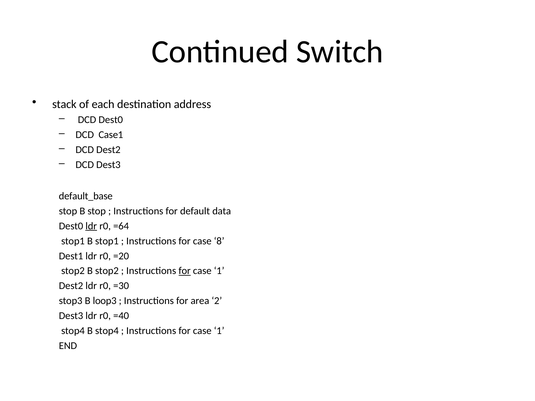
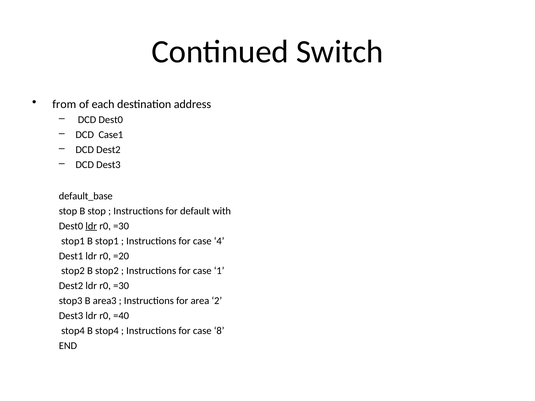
stack: stack -> from (64, 104)
data: data -> with (222, 211)
=64: =64 -> =30 (121, 226)
8: 8 -> 4 (219, 241)
for underline: present -> none (185, 271)
loop3: loop3 -> area3 (105, 301)
1: 1 -> 8 (219, 331)
